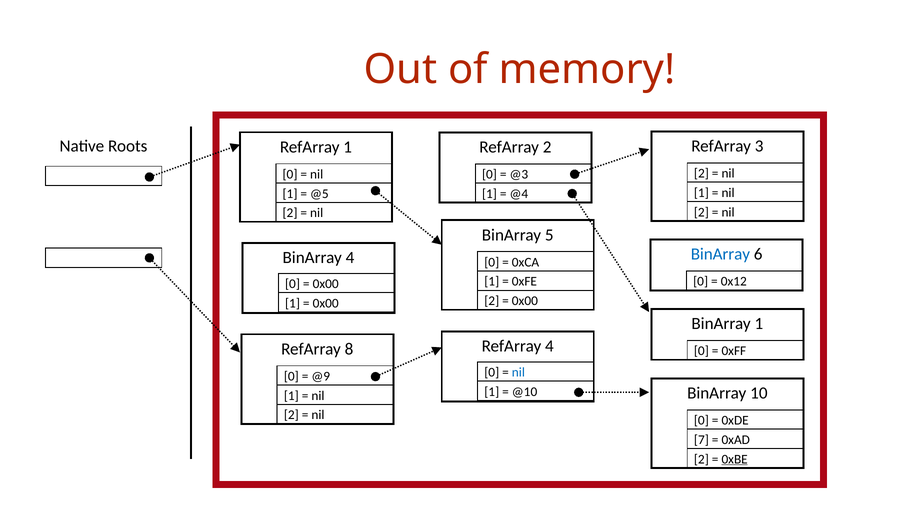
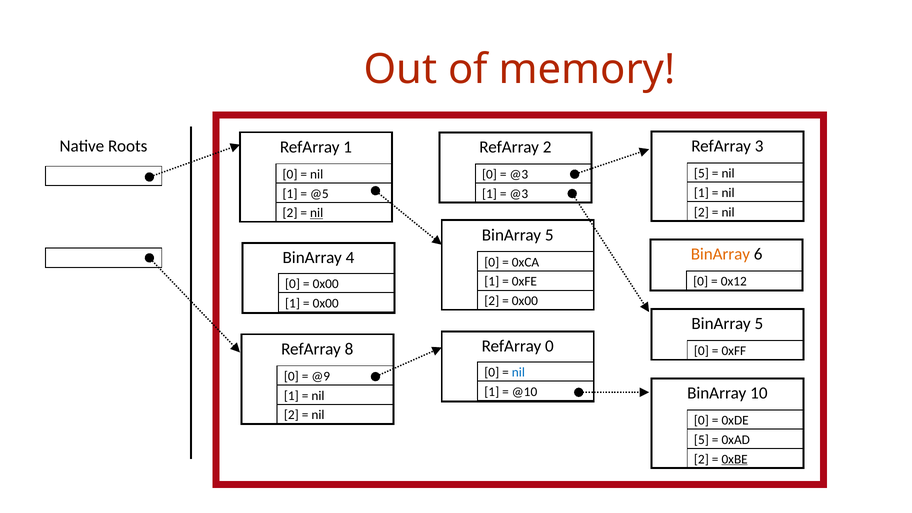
2: 2 -> 5 (701, 173)
@4: @4 -> @3 (519, 194)
nil underline: none -> present (317, 213)
BinArray colour: blue -> orange (720, 254)
1: 1 -> 5 (759, 324)
RefArray 4: 4 -> 0 (549, 346)
7: 7 -> 5 (701, 440)
